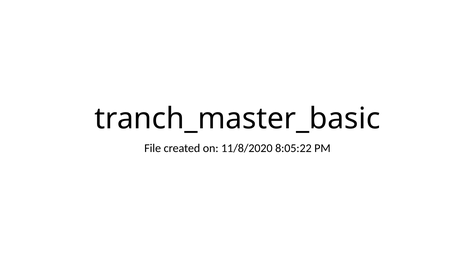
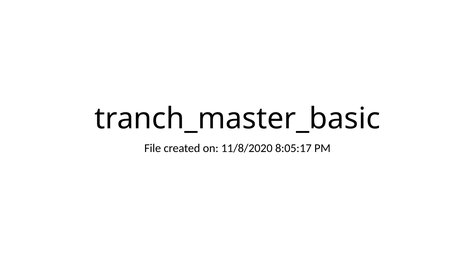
8:05:22: 8:05:22 -> 8:05:17 (293, 148)
